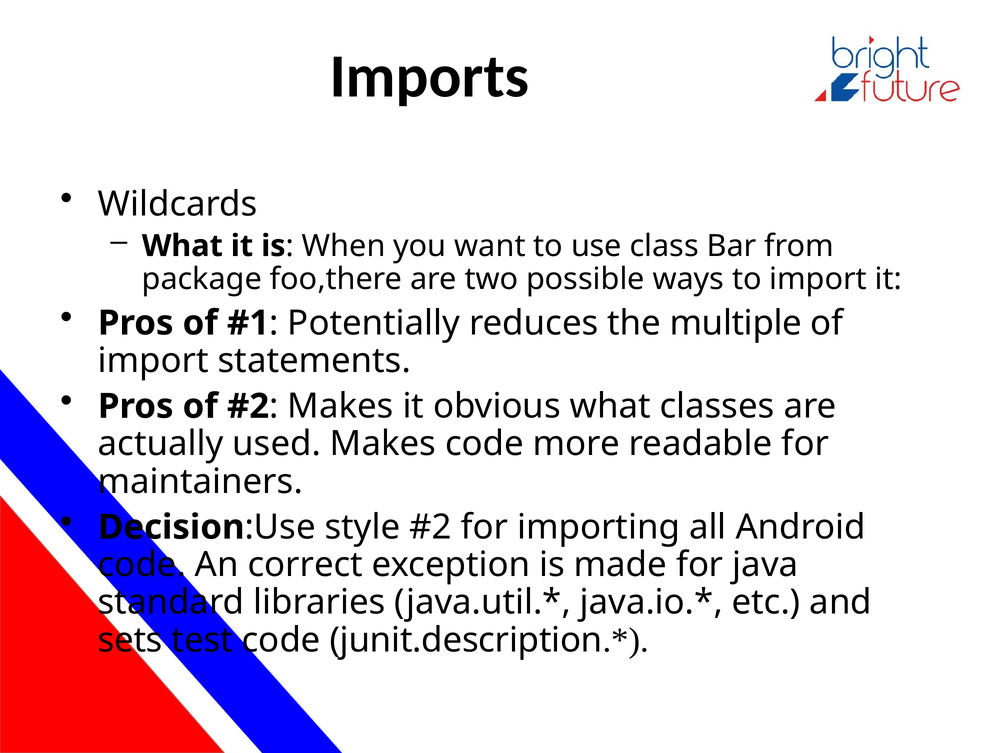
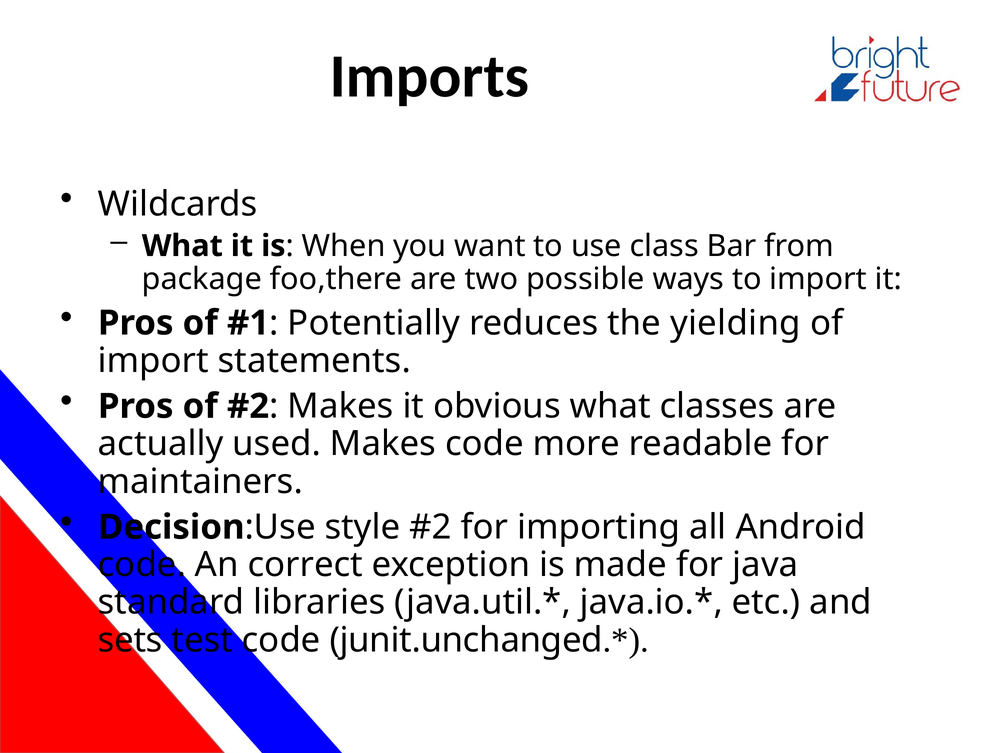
multiple: multiple -> yielding (735, 323)
junit.description: junit.description -> junit.unchanged (466, 640)
